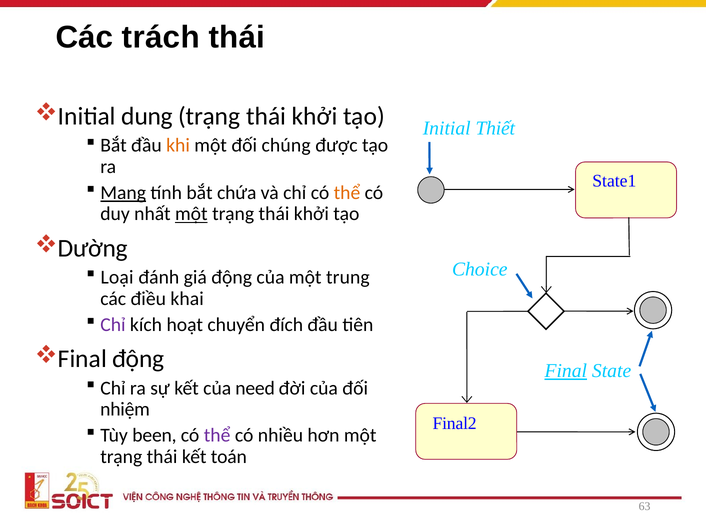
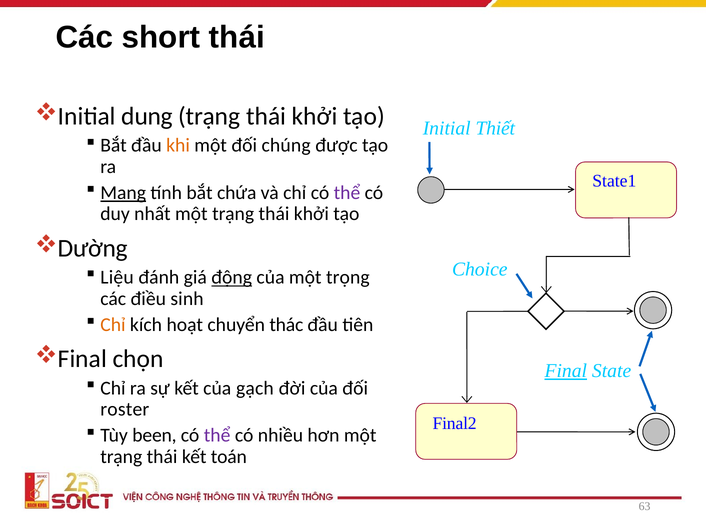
trách: trách -> short (161, 37)
thể colour: orange -> purple (347, 193)
một underline: present -> none (191, 214)
Loại: Loại -> Liệu (117, 277)
động underline: none -> present (232, 277)
trung: trung -> trọng (348, 277)
khai: khai -> sinh (187, 298)
Chỉ colour: purple -> orange (113, 324)
đích: đích -> thác (286, 324)
Final động: động -> chọn (138, 359)
need: need -> gạch (255, 388)
nhiệm: nhiệm -> roster (125, 409)
